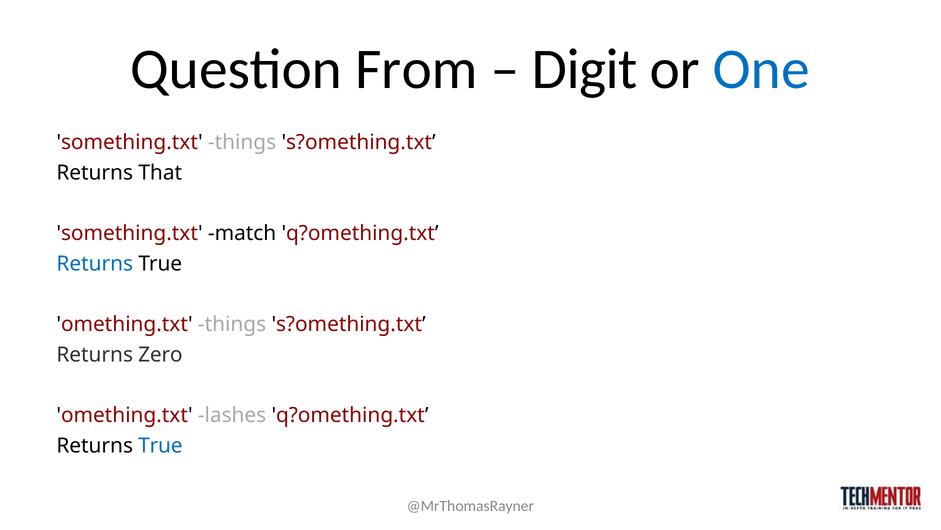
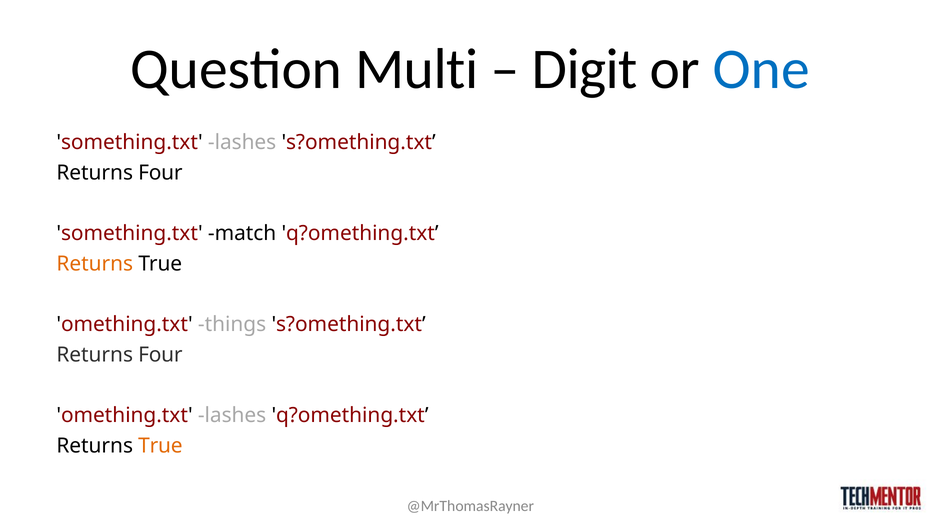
From: From -> Multi (417, 69)
something.txt things: things -> lashes (242, 142)
That: That -> Four (160, 173)
Returns colour: blue -> orange (95, 263)
Zero: Zero -> Four (160, 354)
True colour: blue -> orange (160, 445)
